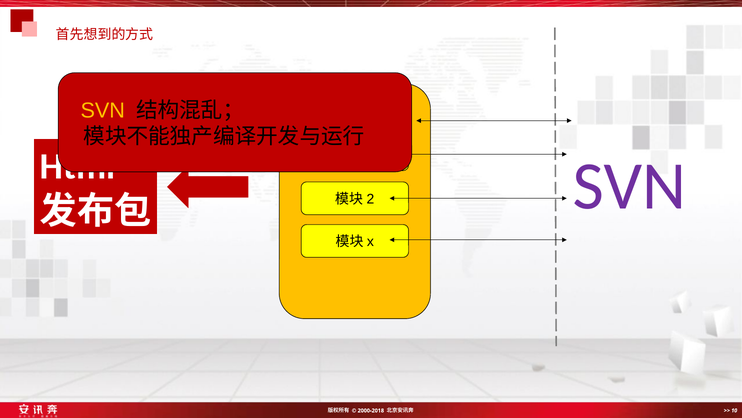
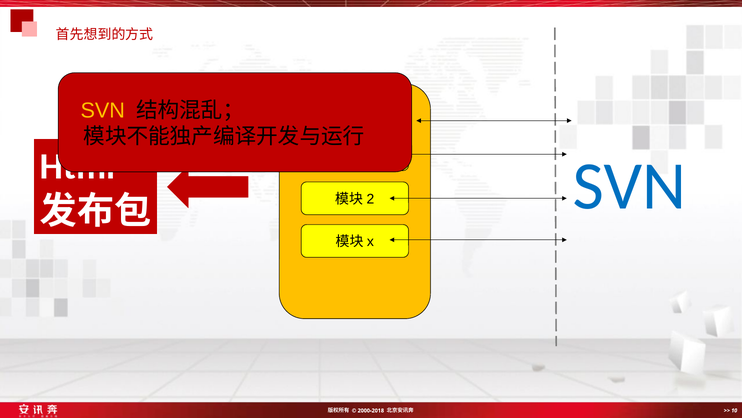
SVN colour: purple -> blue (629, 186)
